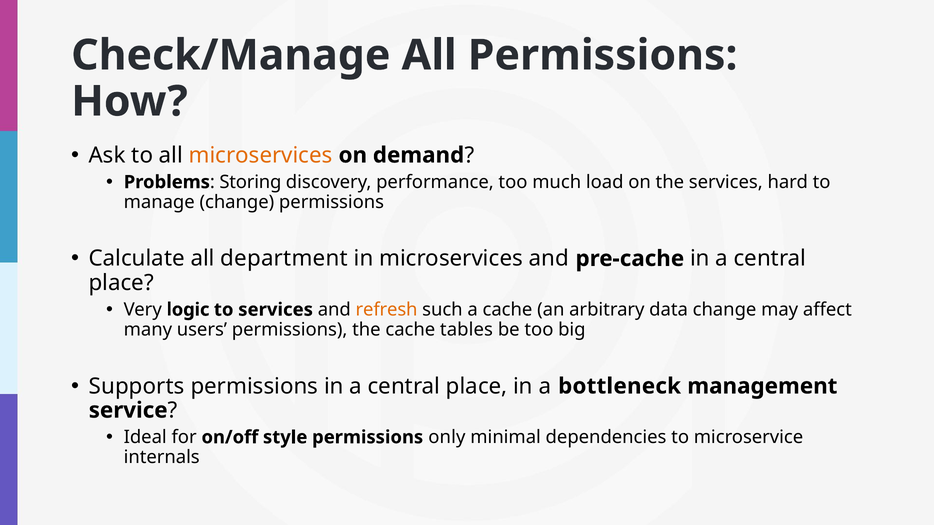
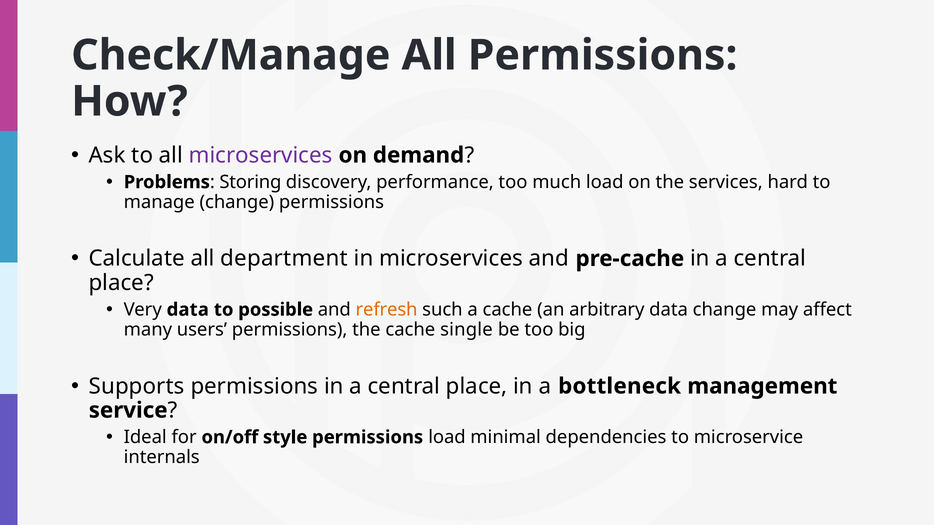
microservices colour: orange -> purple (261, 155)
Very logic: logic -> data (188, 310)
to services: services -> possible (276, 310)
tables: tables -> single (466, 330)
permissions only: only -> load (447, 438)
